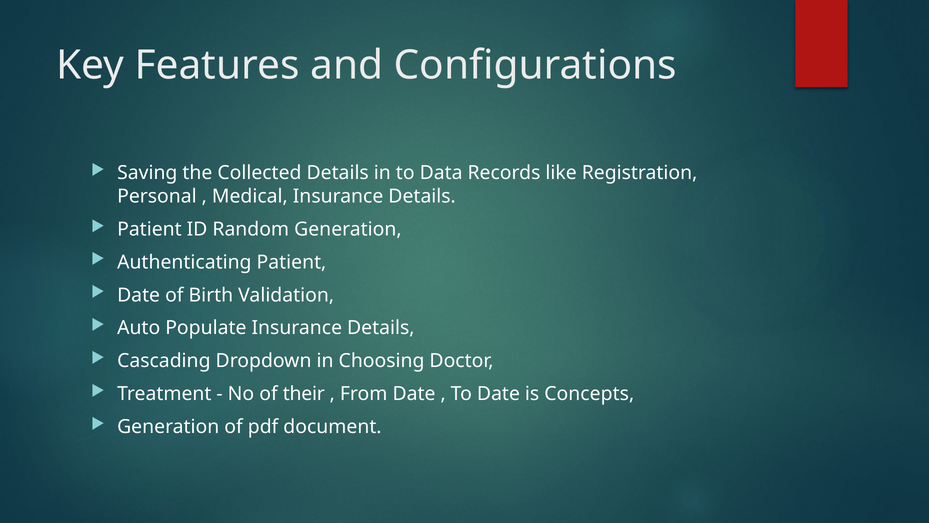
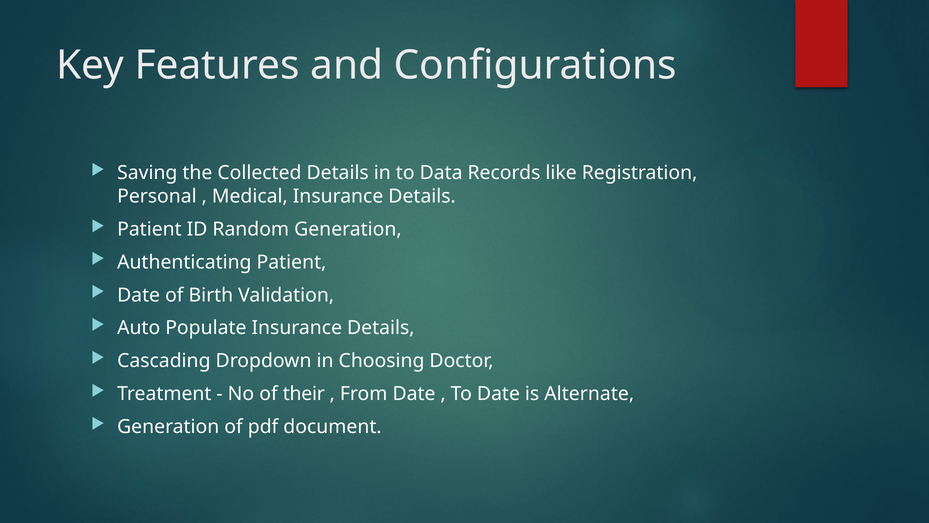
Concepts: Concepts -> Alternate (589, 394)
